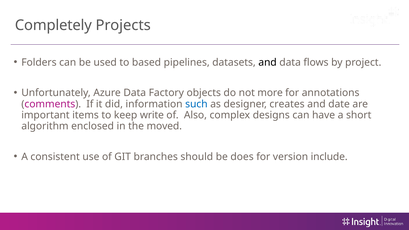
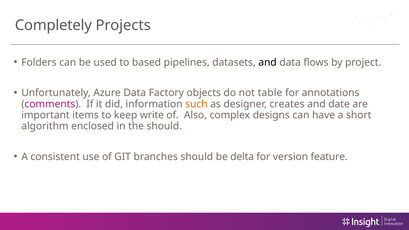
more: more -> table (270, 93)
such colour: blue -> orange (196, 104)
the moved: moved -> should (164, 126)
does: does -> delta (242, 157)
include: include -> feature (329, 157)
